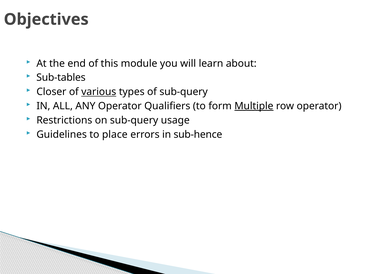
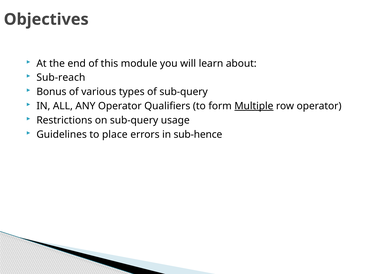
Sub-tables: Sub-tables -> Sub-reach (61, 78)
Closer: Closer -> Bonus (51, 92)
various underline: present -> none (99, 92)
